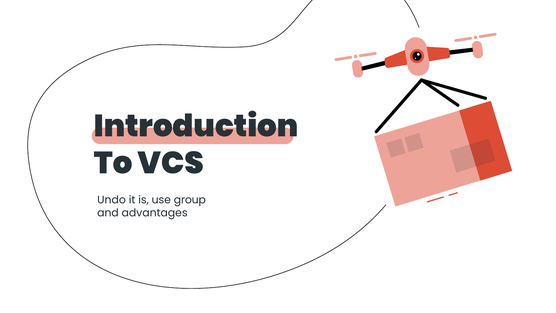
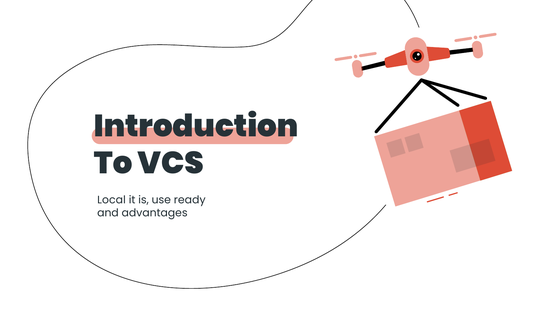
Undo: Undo -> Local (112, 200)
group: group -> ready (190, 200)
